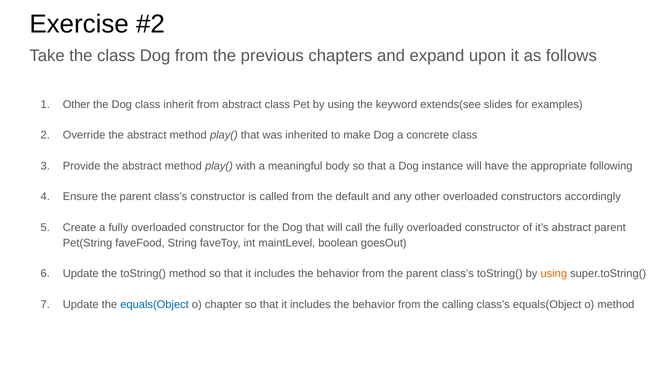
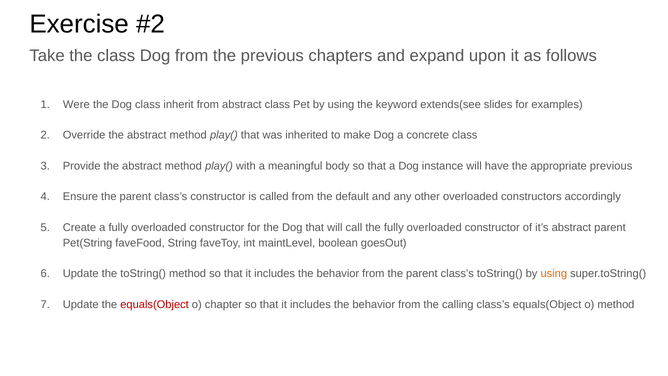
Other: Other -> Were (76, 104)
appropriate following: following -> previous (611, 166)
equals(Object colour: blue -> red (155, 304)
